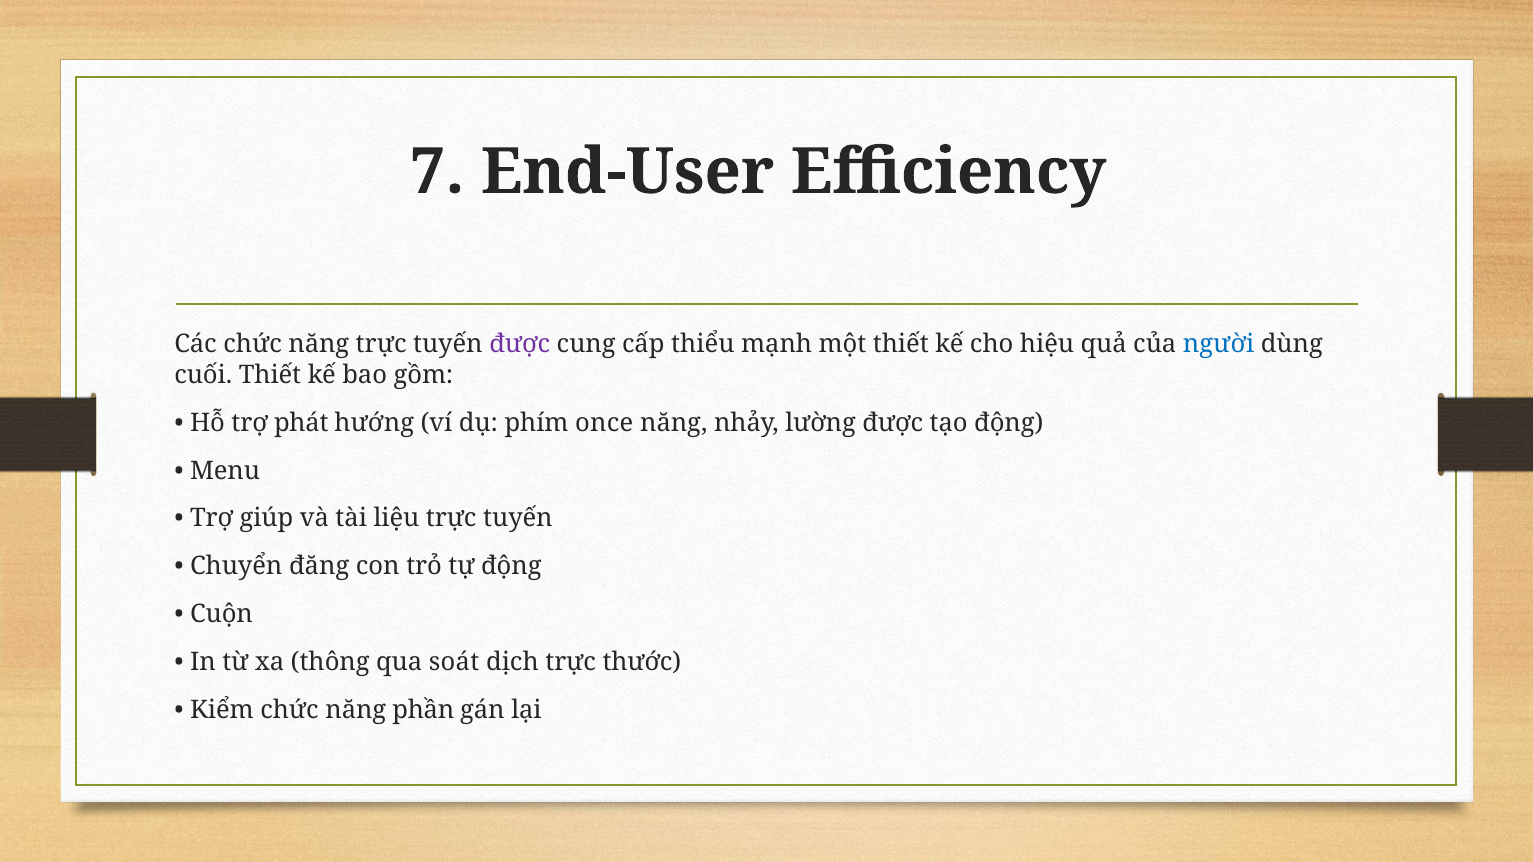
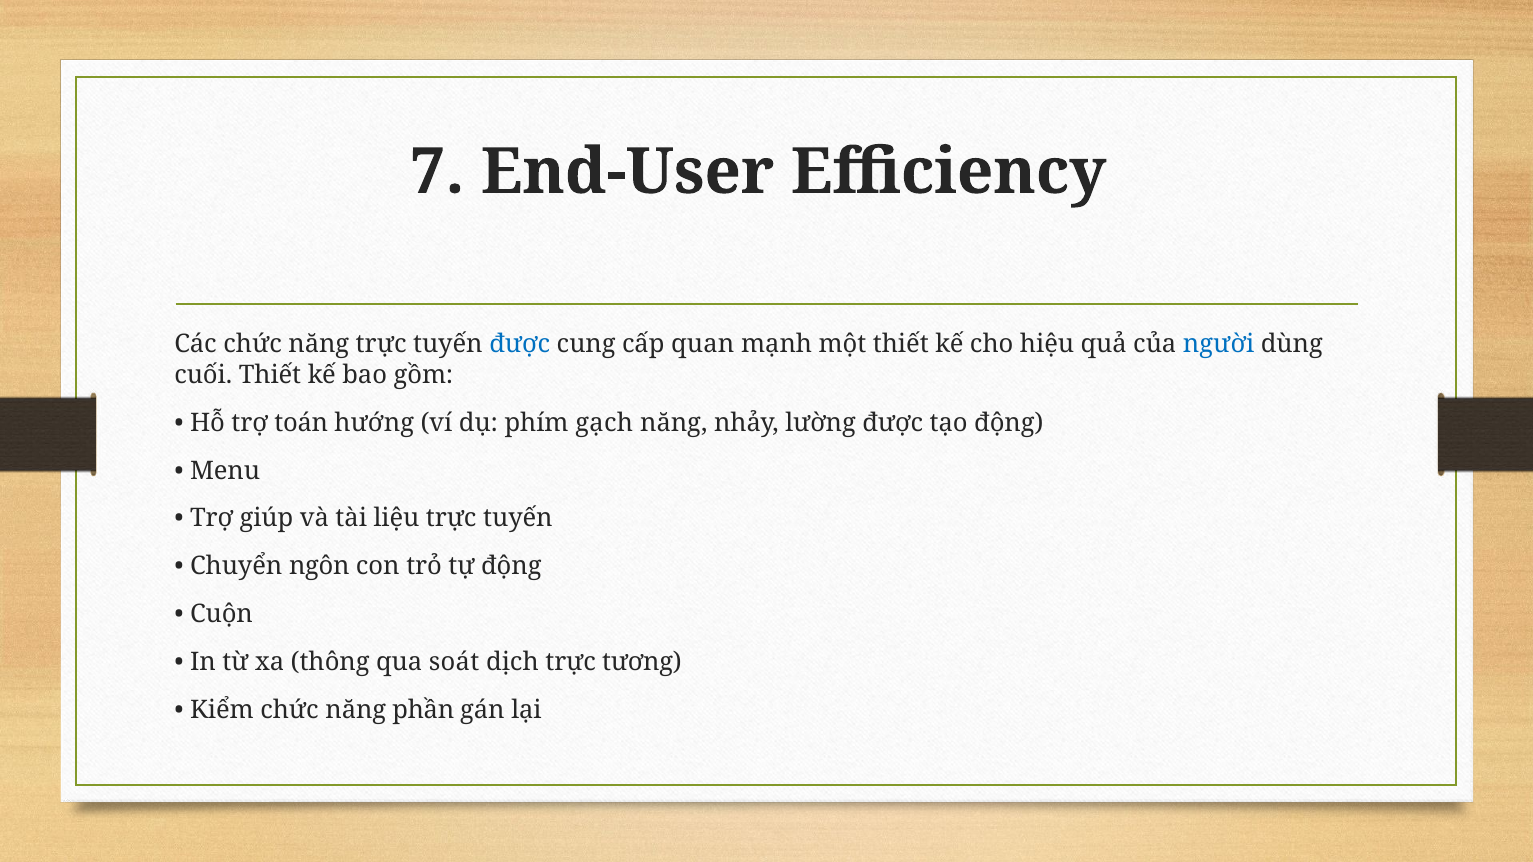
được colour: purple -> blue (520, 344)
thiểu: thiểu -> quan (703, 344)
phát: phát -> toán (301, 423)
once: once -> gạch (604, 423)
đăng: đăng -> ngôn (319, 567)
thước: thước -> tương (642, 662)
